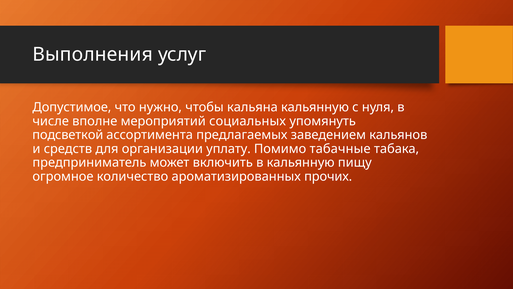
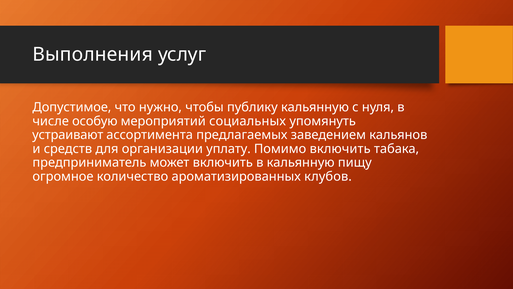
кальяна: кальяна -> публику (252, 107)
вполне: вполне -> особую (95, 121)
подсветкой: подсветкой -> устраивают (68, 135)
Помимо табачные: табачные -> включить (340, 149)
прочих: прочих -> клубов (328, 176)
